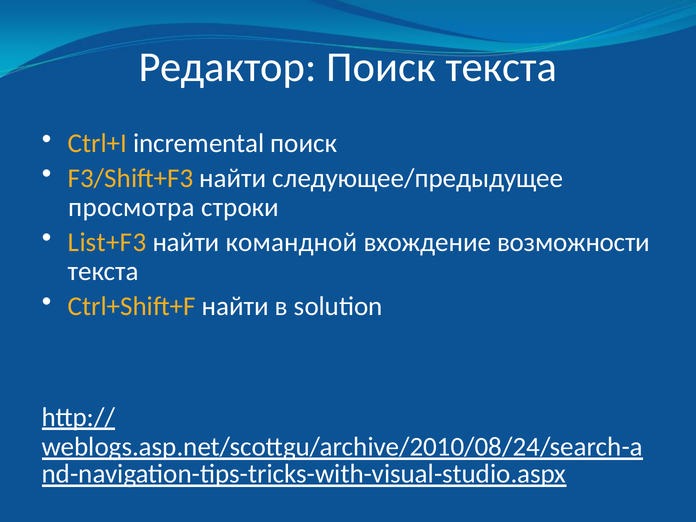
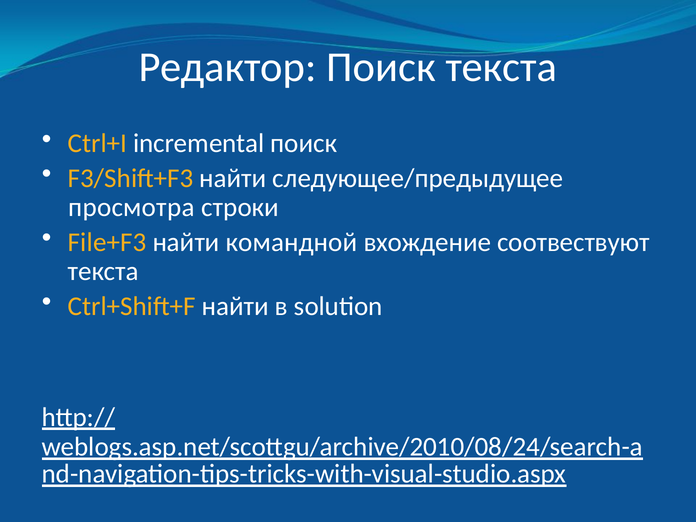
List+F3: List+F3 -> File+F3 (107, 242)
возможности: возможности -> соотвествуют (573, 242)
